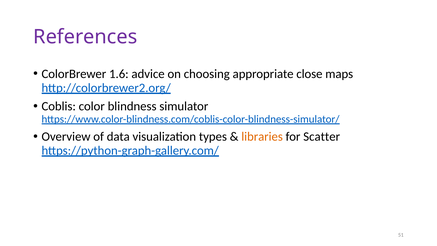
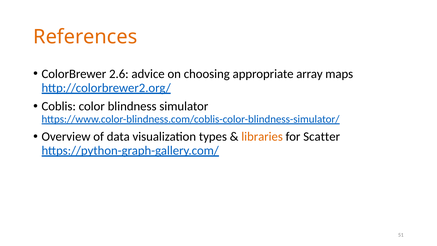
References colour: purple -> orange (85, 37)
1.6: 1.6 -> 2.6 (119, 74)
close: close -> array (309, 74)
